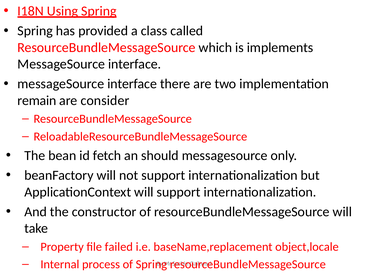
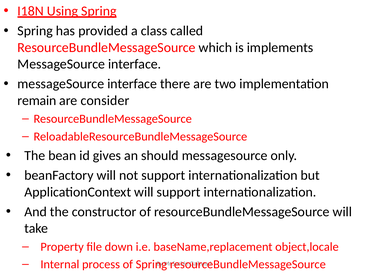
fetch: fetch -> gives (107, 156)
failed: failed -> down (119, 247)
